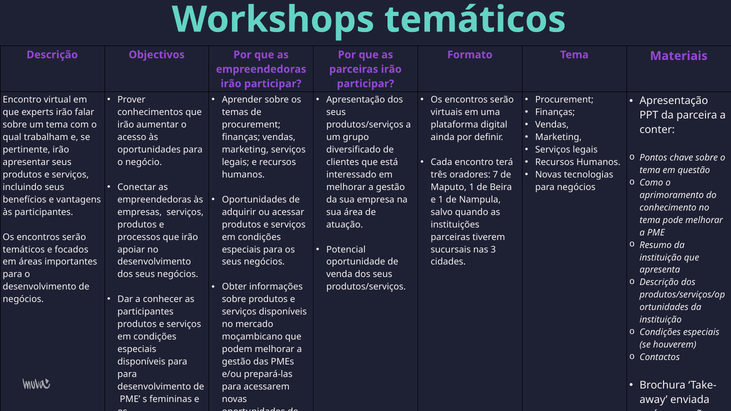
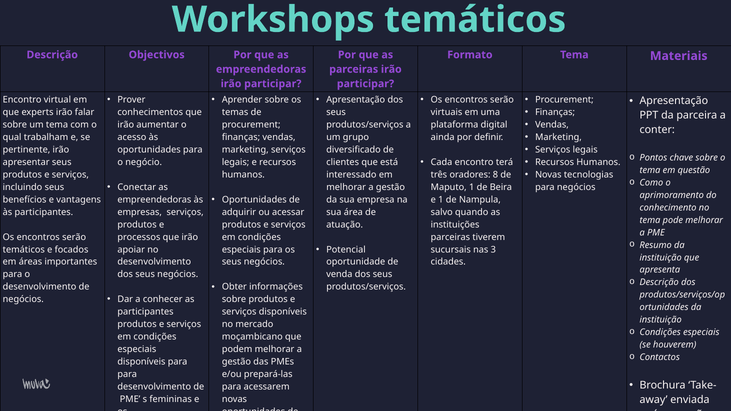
7: 7 -> 8 (495, 175)
